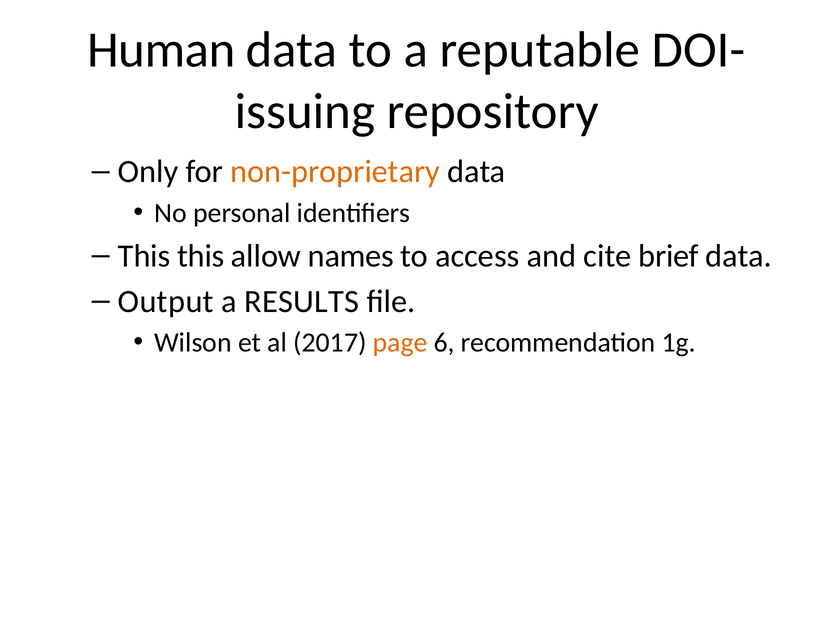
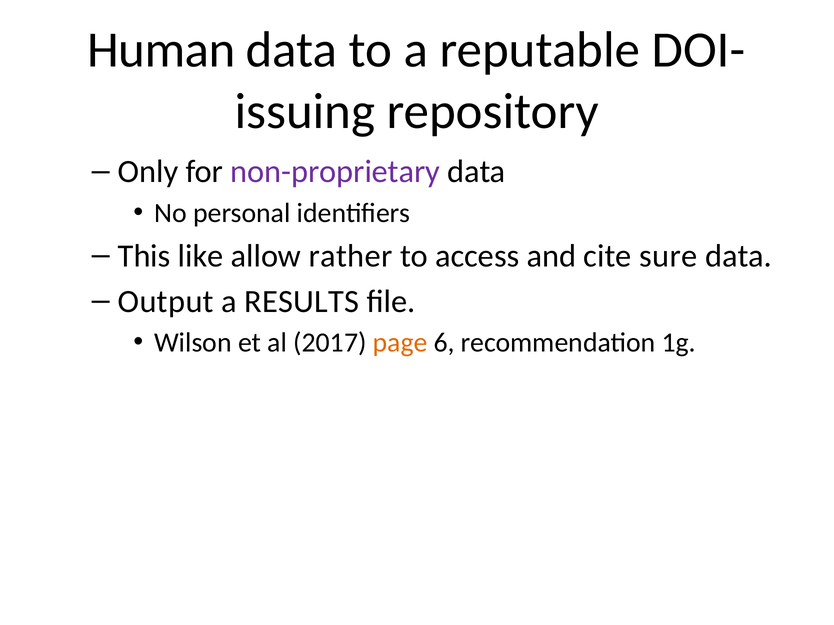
non-proprietary colour: orange -> purple (335, 172)
This this: this -> like (201, 256)
names: names -> rather (351, 256)
brief: brief -> sure (668, 256)
